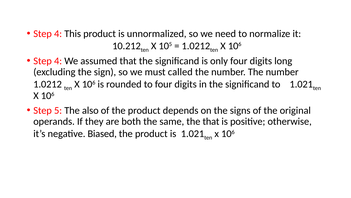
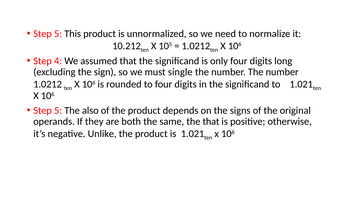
4: 4 -> 5 (58, 34)
called: called -> single (180, 72)
Biased: Biased -> Unlike (102, 133)
